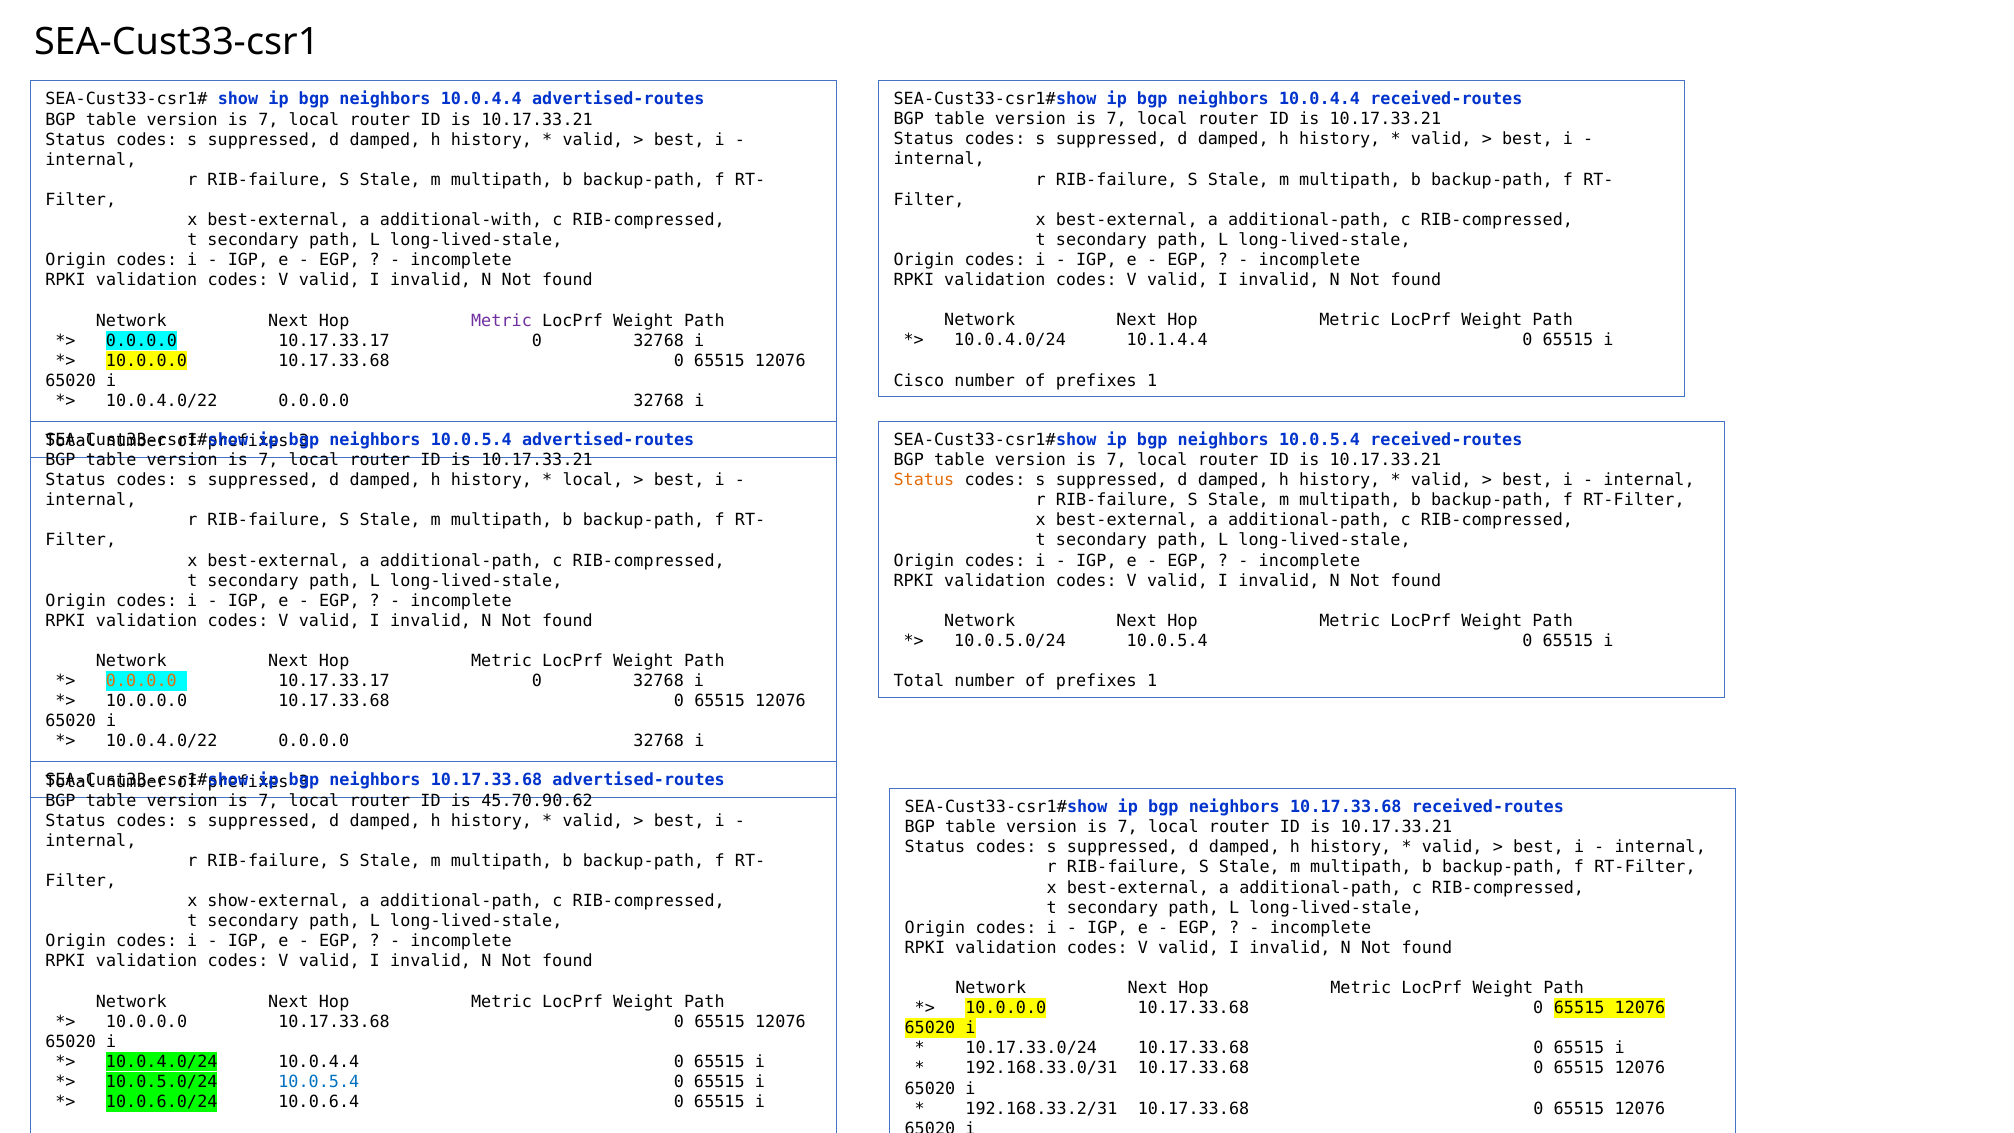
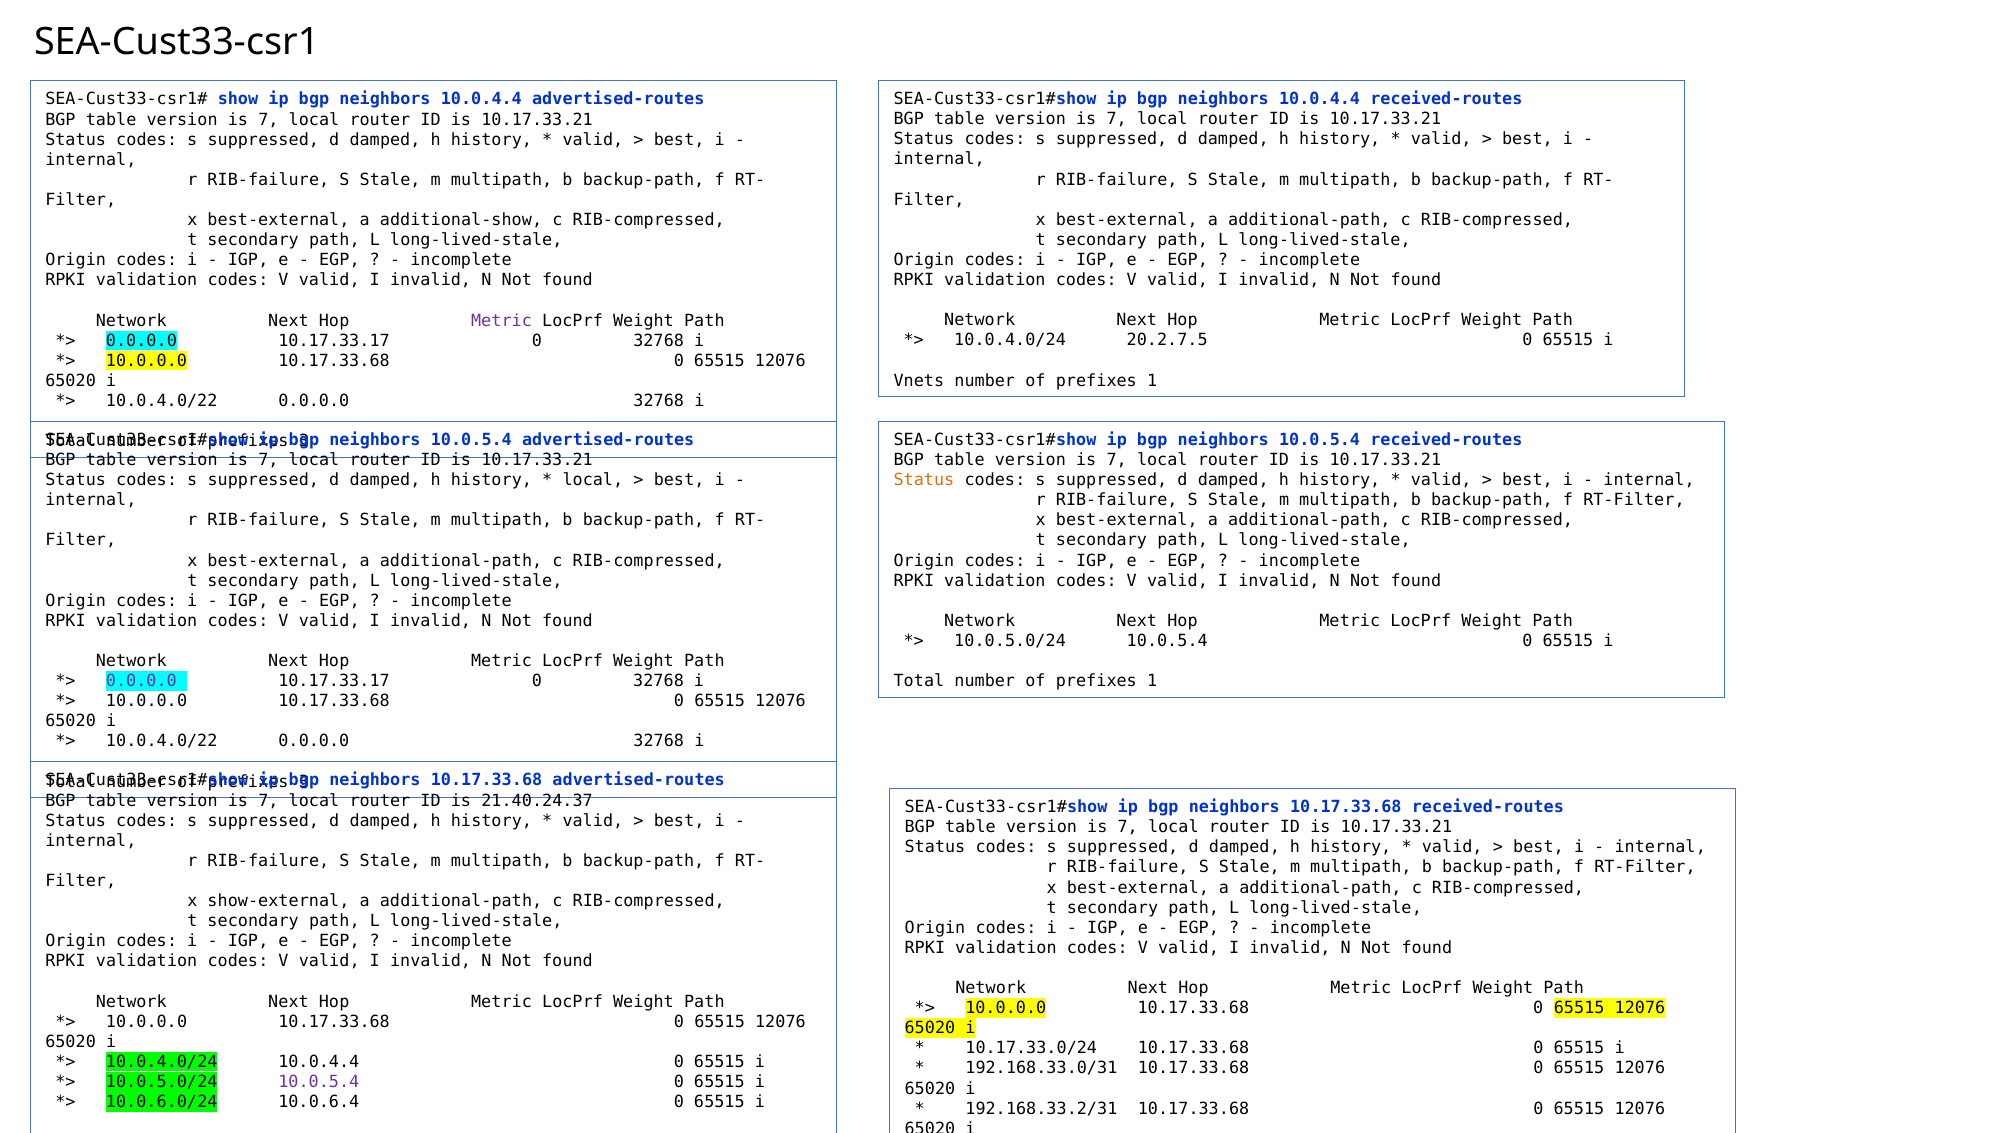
additional-with: additional-with -> additional-show (461, 220)
10.1.4.4: 10.1.4.4 -> 20.2.7.5 (1167, 340)
Cisco: Cisco -> Vnets (919, 381)
0.0.0.0 colour: orange -> purple (141, 681)
45.70.90.62: 45.70.90.62 -> 21.40.24.37 (537, 800)
10.0.5.4 colour: blue -> purple (319, 1082)
